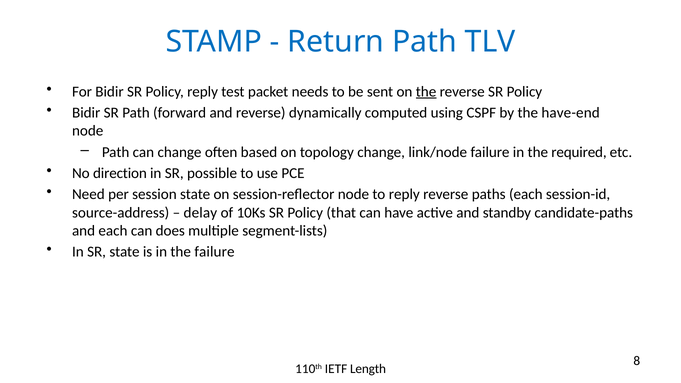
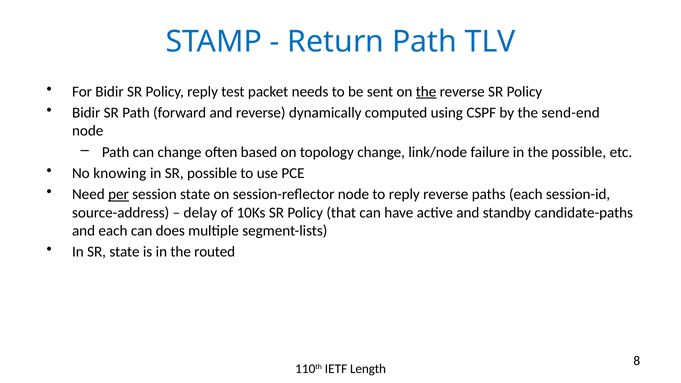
have-end: have-end -> send-end (571, 113)
the required: required -> possible (579, 152)
direction: direction -> knowing (120, 173)
per underline: none -> present (118, 194)
the failure: failure -> routed (215, 252)
